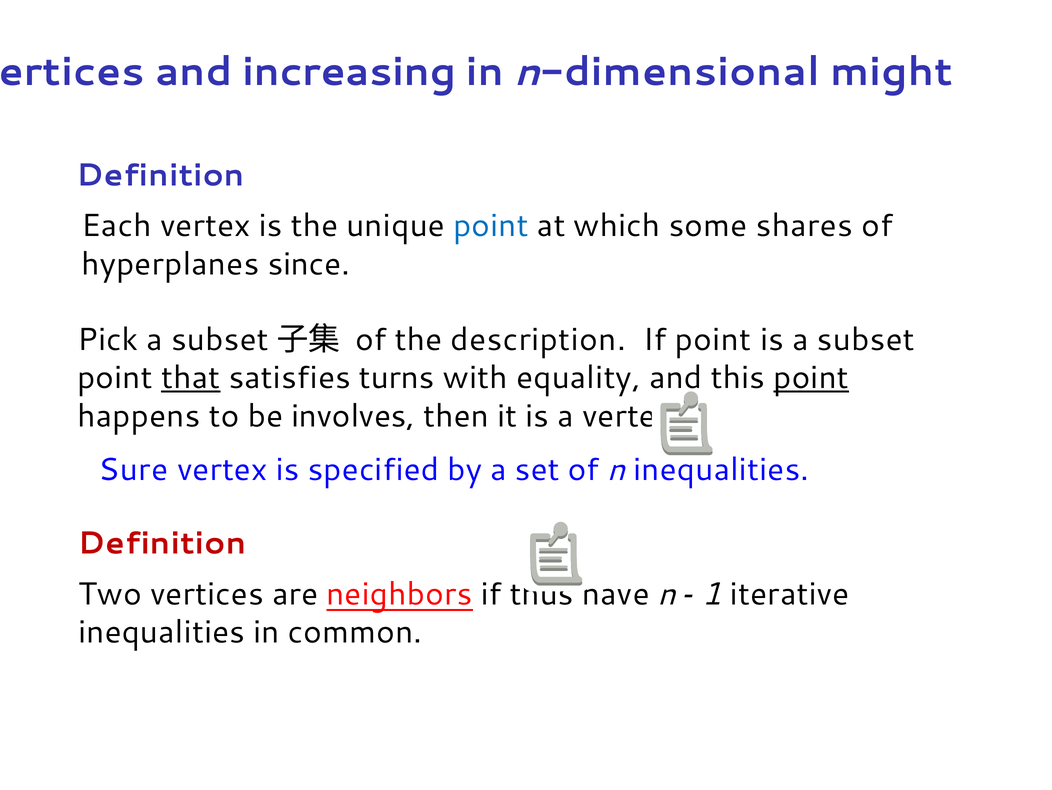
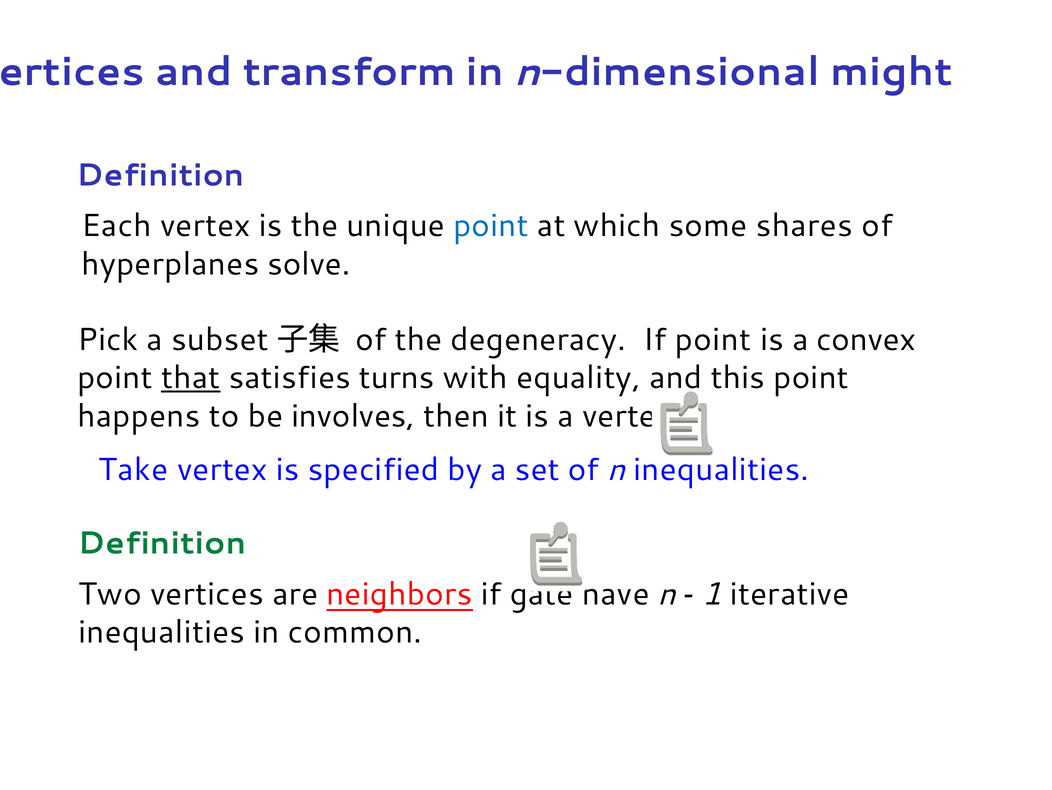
increasing: increasing -> transform (349, 72)
since: since -> solve (309, 264)
description: description -> degeneracy (538, 339)
subset: subset -> convex (866, 339)
point underline: present -> none (811, 378)
Sure: Sure -> Take (133, 469)
Definition colour: red -> green (162, 543)
thus: thus -> gate (542, 594)
